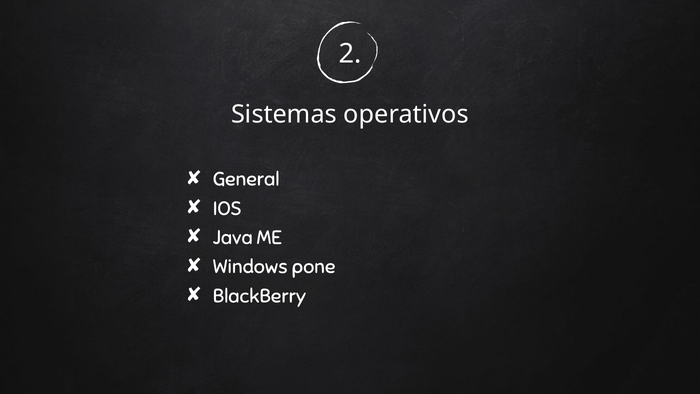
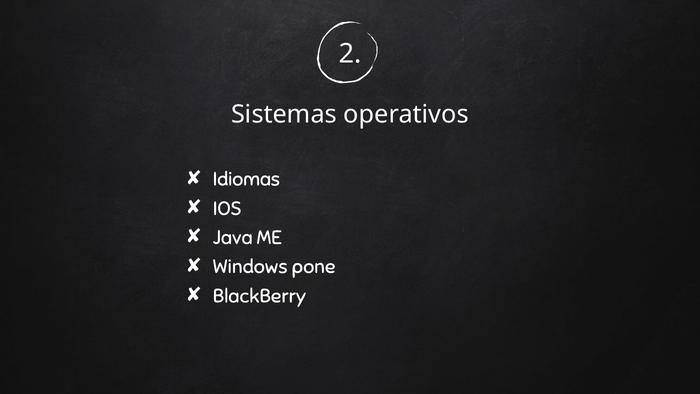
General: General -> Idiomas (246, 179)
